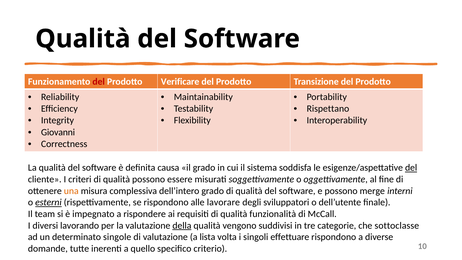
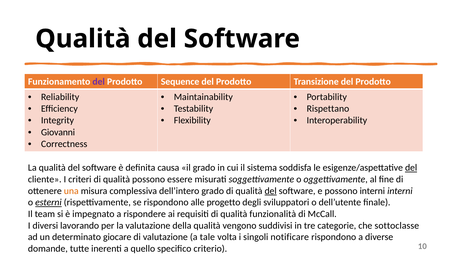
del colour: red -> purple (99, 82)
Verificare: Verificare -> Sequence (180, 82)
del underline: none -> present (271, 191)
possono merge: merge -> interni (372, 191)
lavorare: lavorare -> progetto (224, 202)
della underline: present -> none (182, 225)
singole: singole -> giocare (117, 237)
lista: lista -> tale (207, 237)
effettuare: effettuare -> notificare (290, 237)
